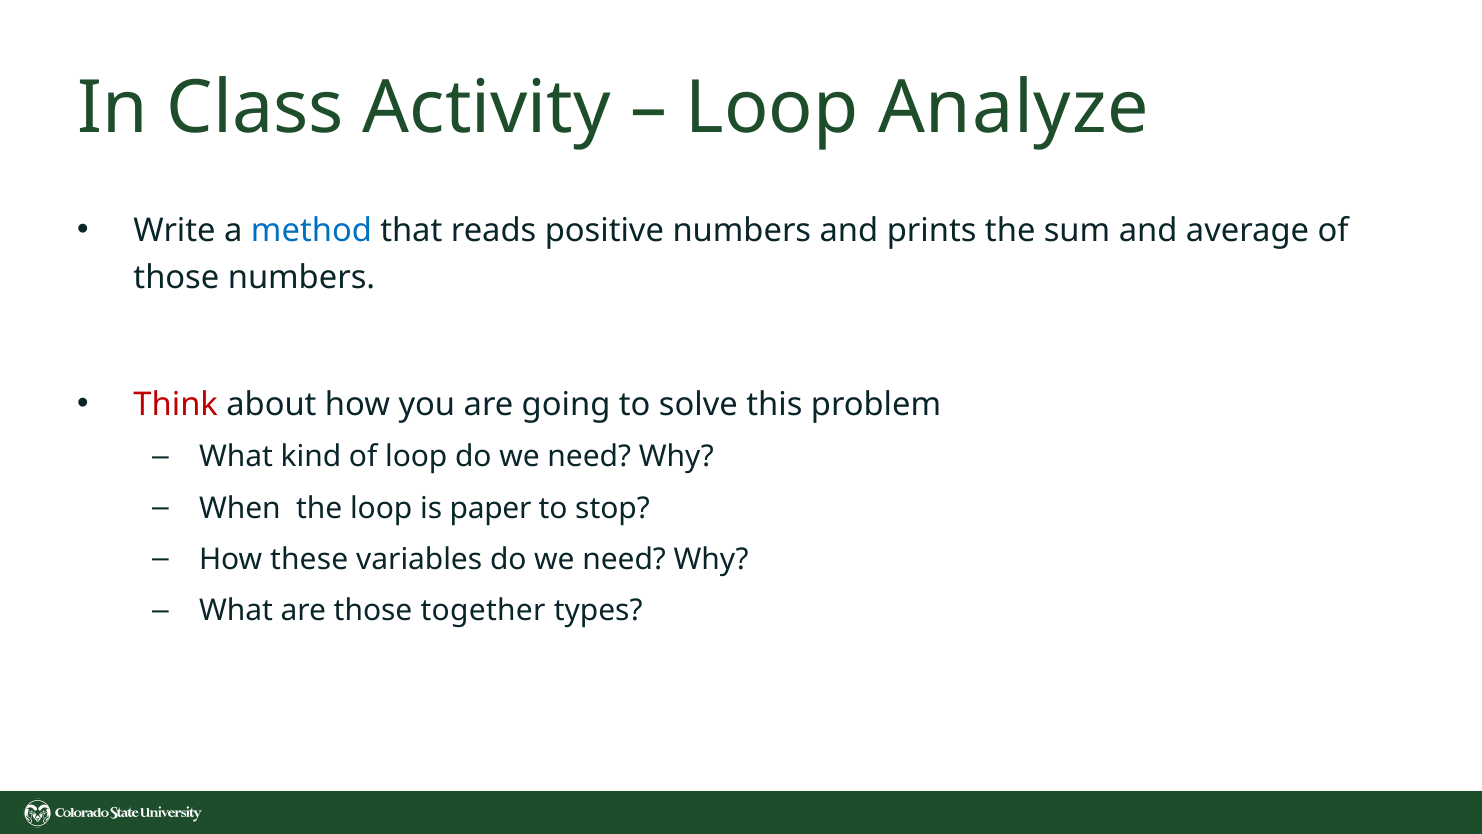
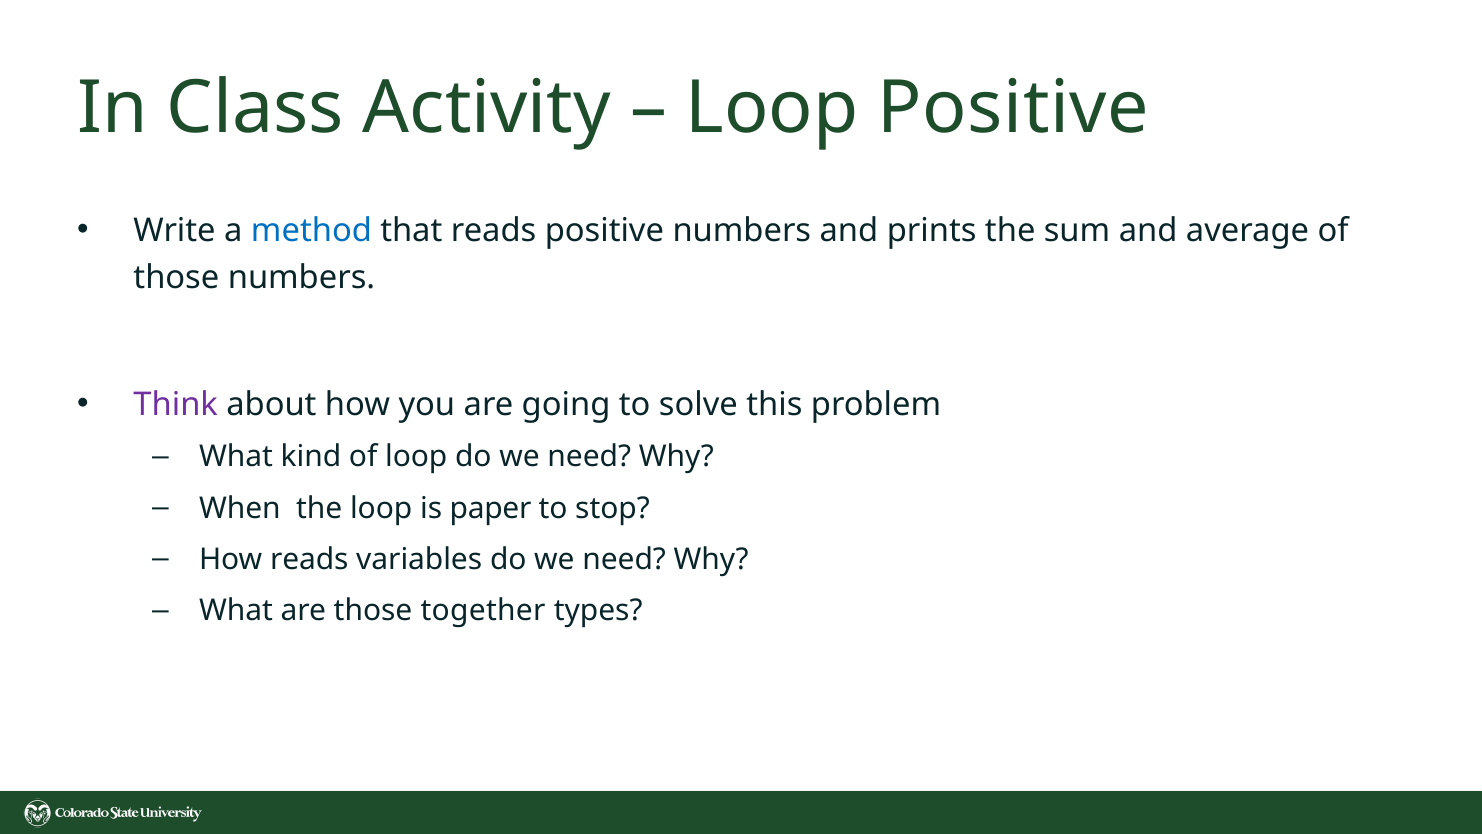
Loop Analyze: Analyze -> Positive (1014, 108)
Think colour: red -> purple (176, 404)
How these: these -> reads (309, 559)
